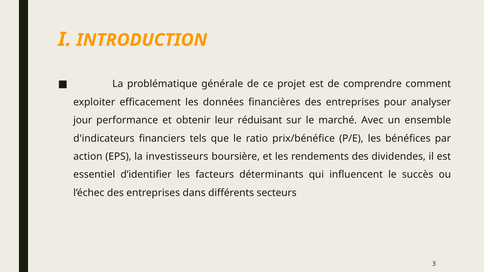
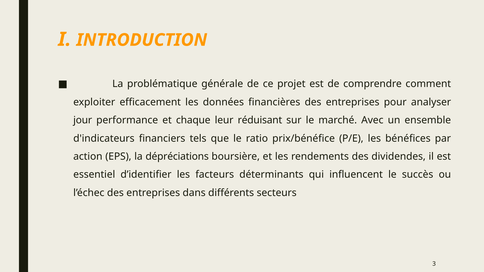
obtenir: obtenir -> chaque (193, 120)
investisseurs: investisseurs -> dépréciations (177, 157)
